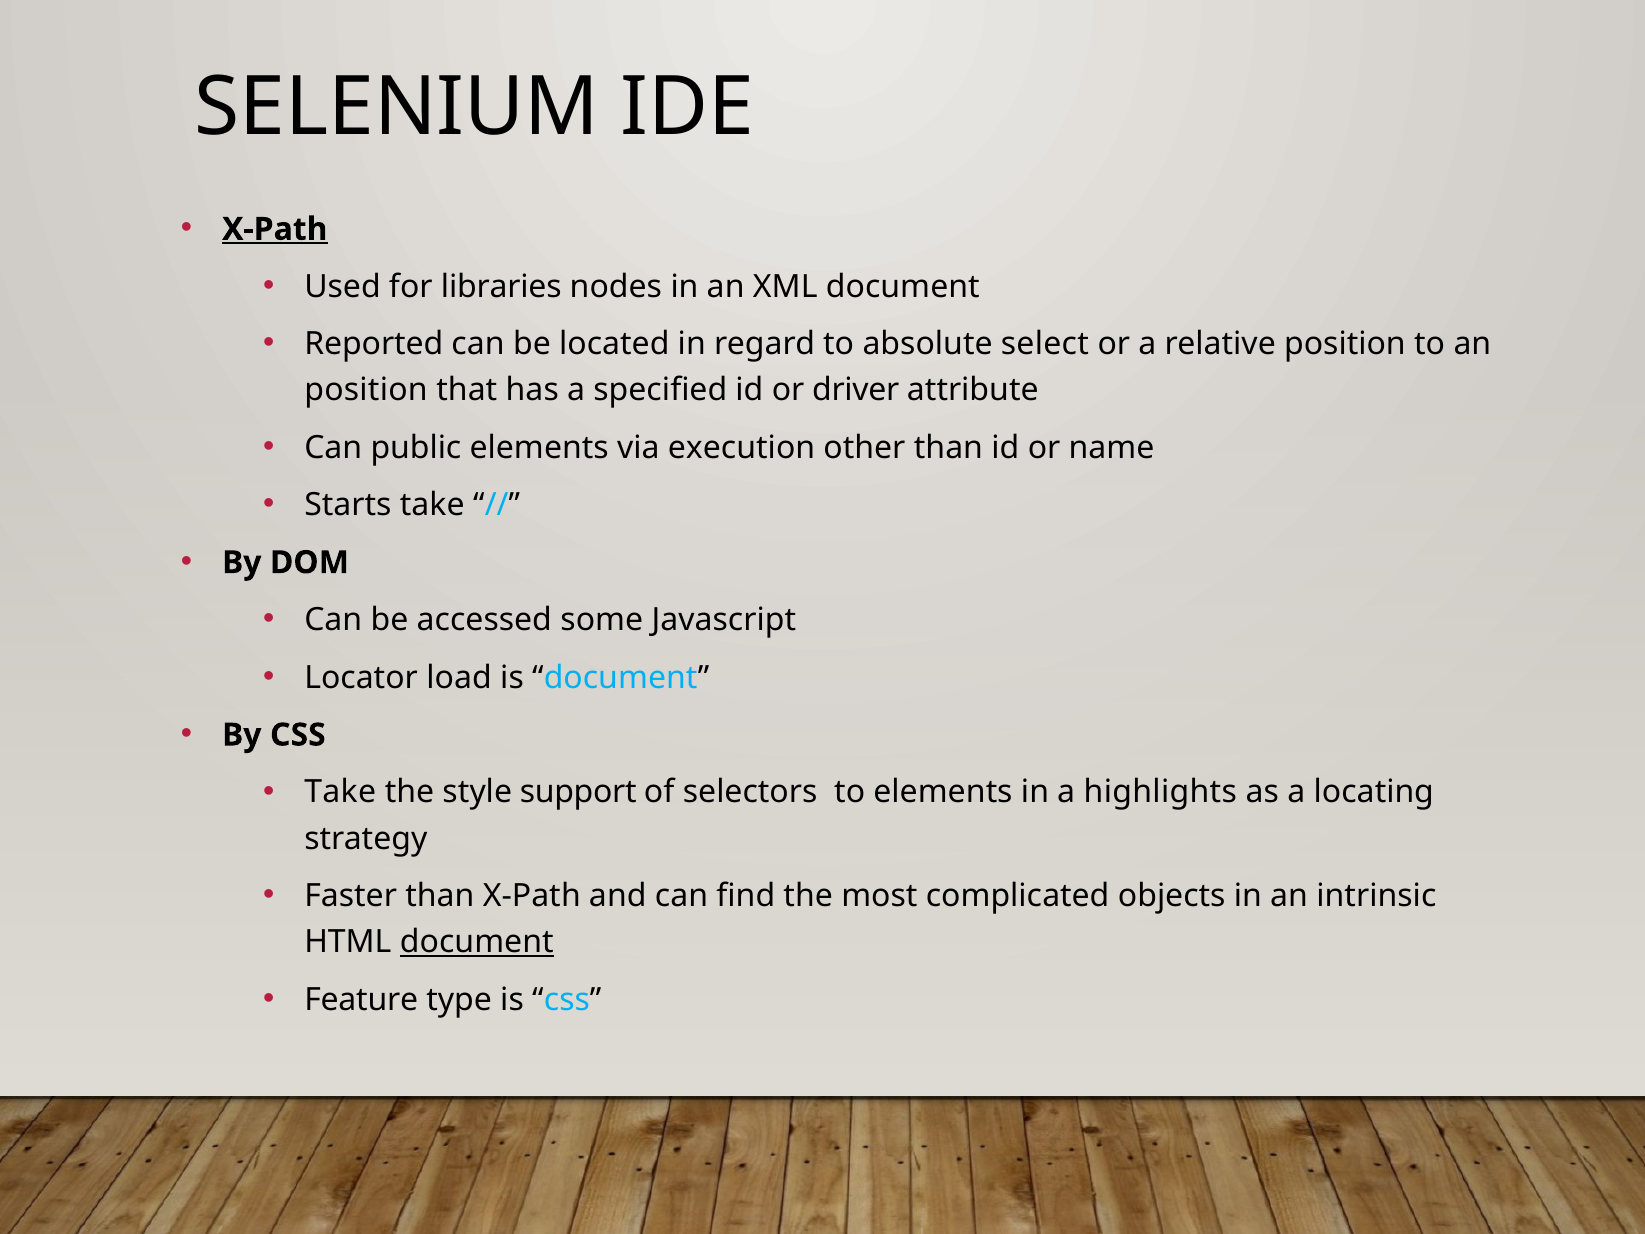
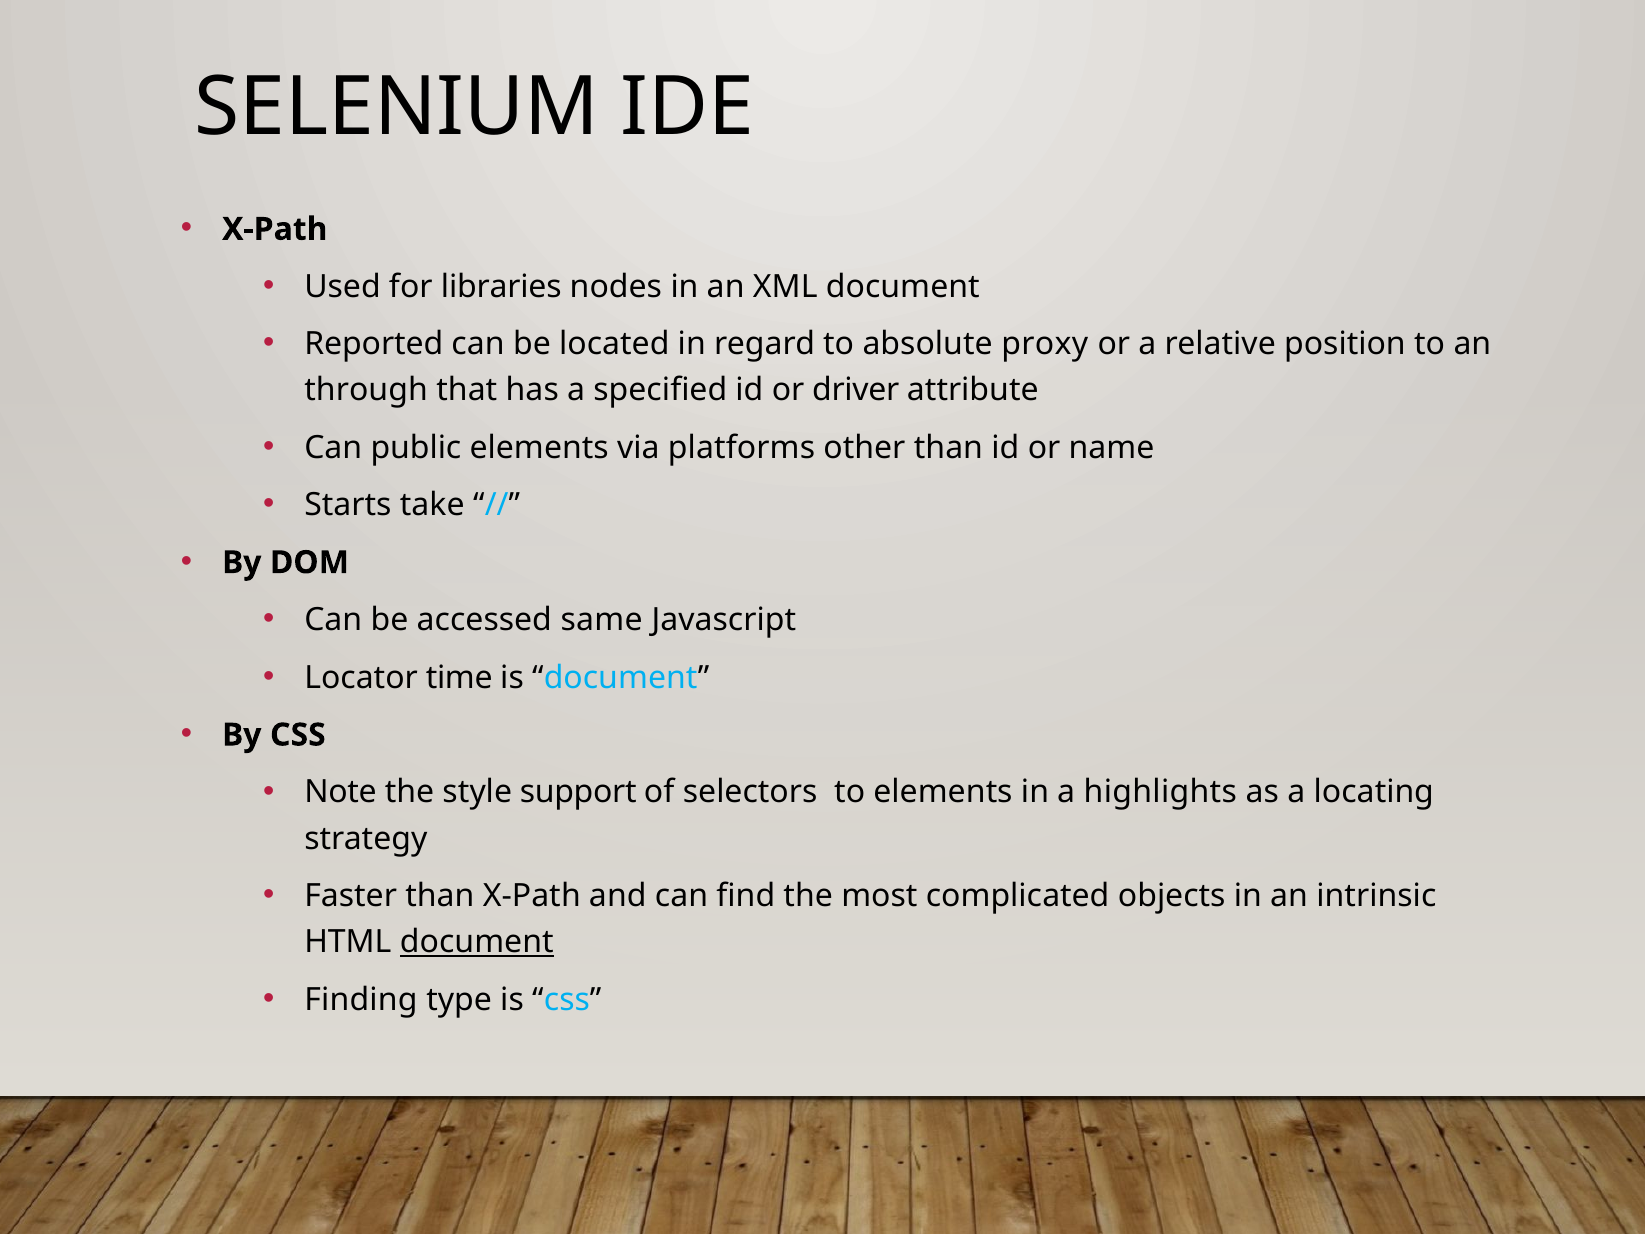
X-Path underline: present -> none (275, 229)
select: select -> proxy (1045, 344)
position: position -> through (366, 390)
execution: execution -> platforms (741, 448)
some: some -> same (602, 620)
load: load -> time (459, 677)
Take: Take -> Note (340, 792)
Feature: Feature -> Finding (361, 999)
